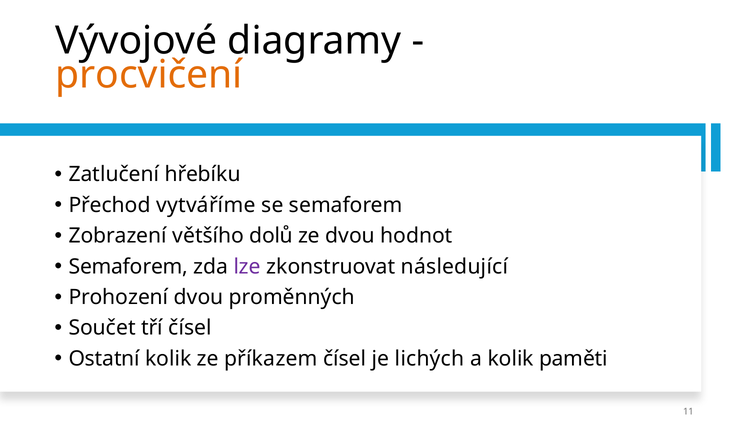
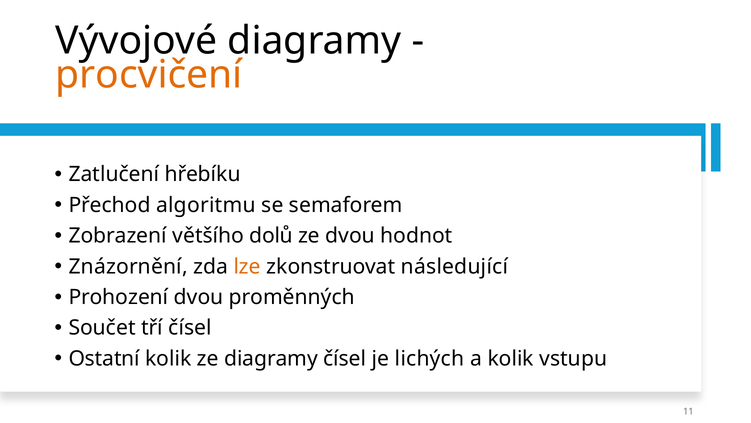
vytváříme: vytváříme -> algoritmu (206, 205)
Semaforem: Semaforem -> Znázornění (128, 266)
lze colour: purple -> orange (247, 266)
ze příkazem: příkazem -> diagramy (271, 358)
paměti: paměti -> vstupu (573, 358)
